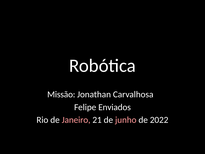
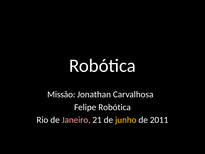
Felipe Enviados: Enviados -> Robótica (115, 107)
junho colour: pink -> yellow (126, 120)
2022: 2022 -> 2011 (159, 120)
